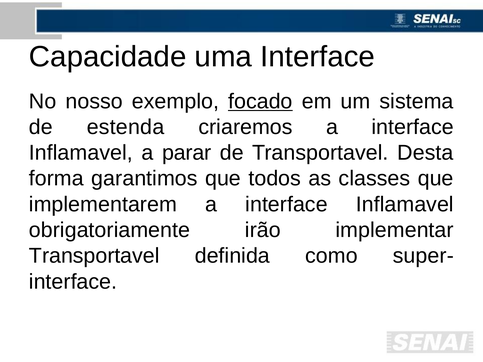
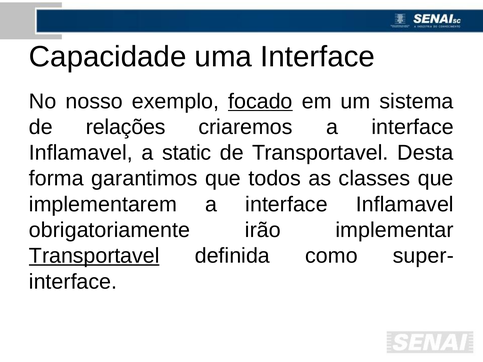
estenda: estenda -> relações (126, 127)
parar: parar -> static (187, 153)
Transportavel underline: none -> present (94, 256)
